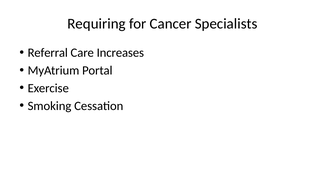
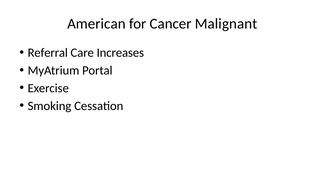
Requiring: Requiring -> American (96, 24)
Specialists: Specialists -> Malignant (226, 24)
